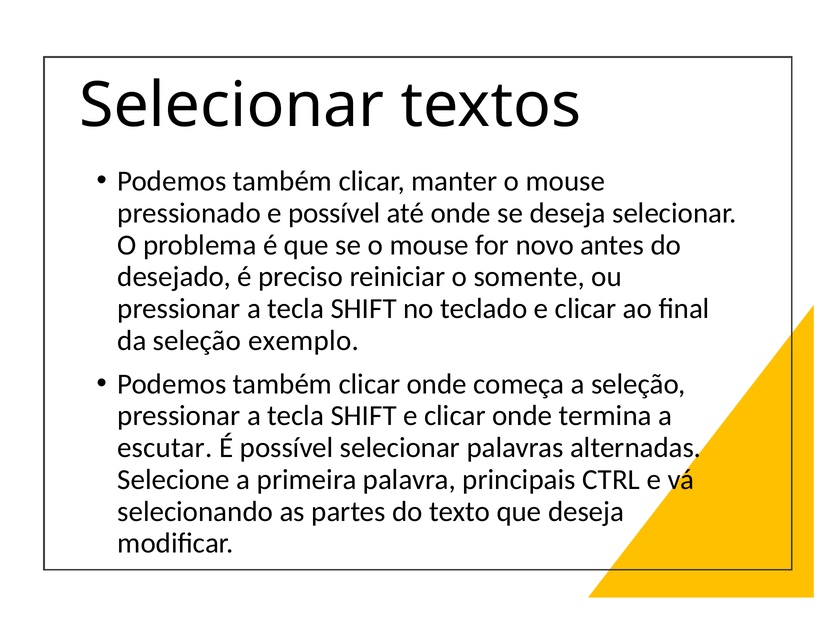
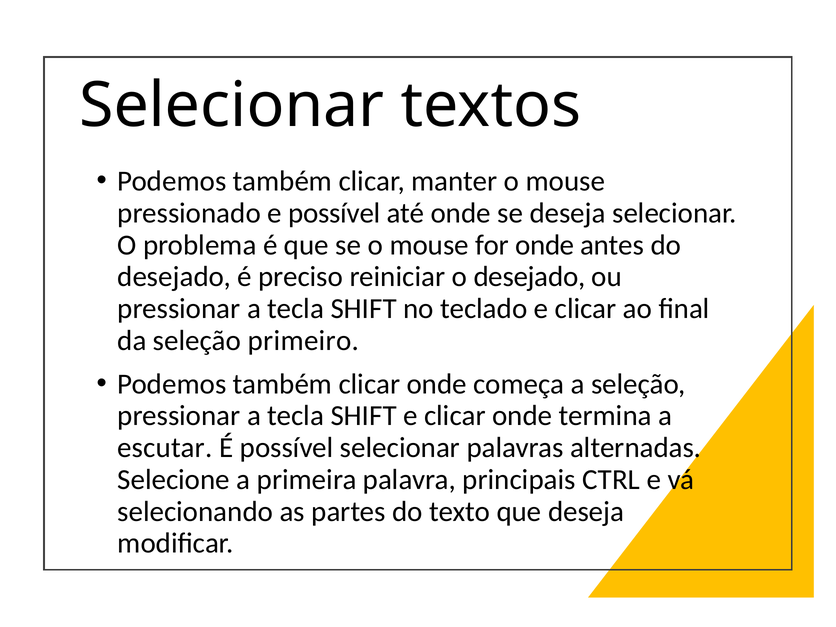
for novo: novo -> onde (545, 245)
o somente: somente -> desejado (529, 277)
exemplo: exemplo -> primeiro (304, 341)
